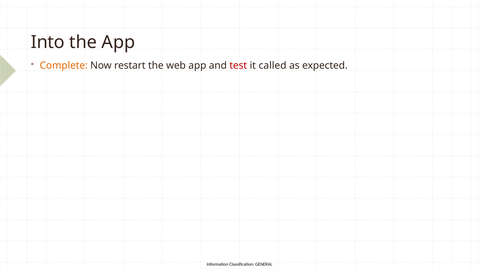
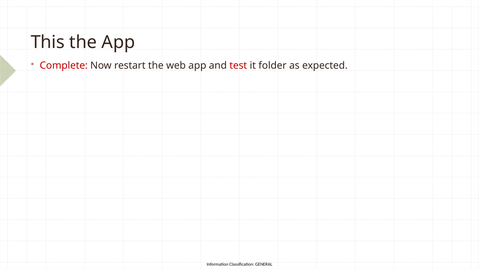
Into: Into -> This (48, 42)
Complete colour: orange -> red (64, 66)
called: called -> folder (273, 66)
